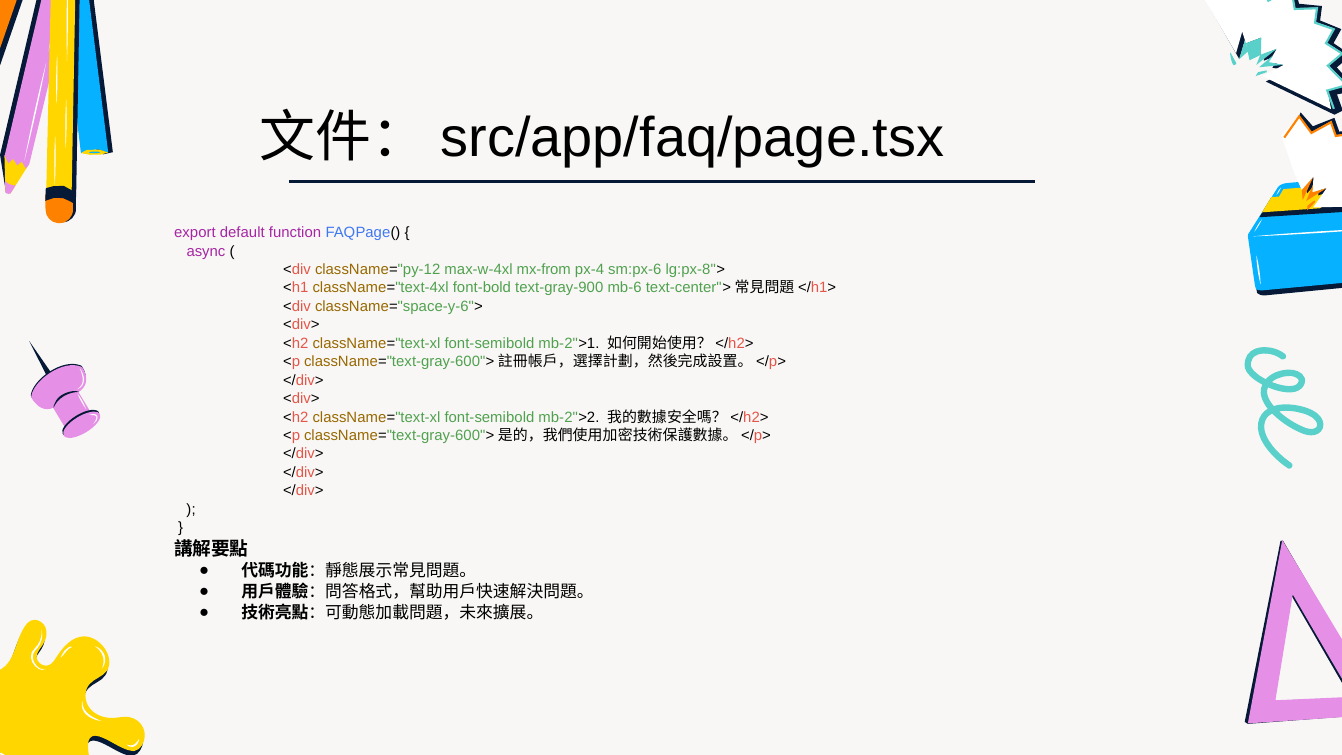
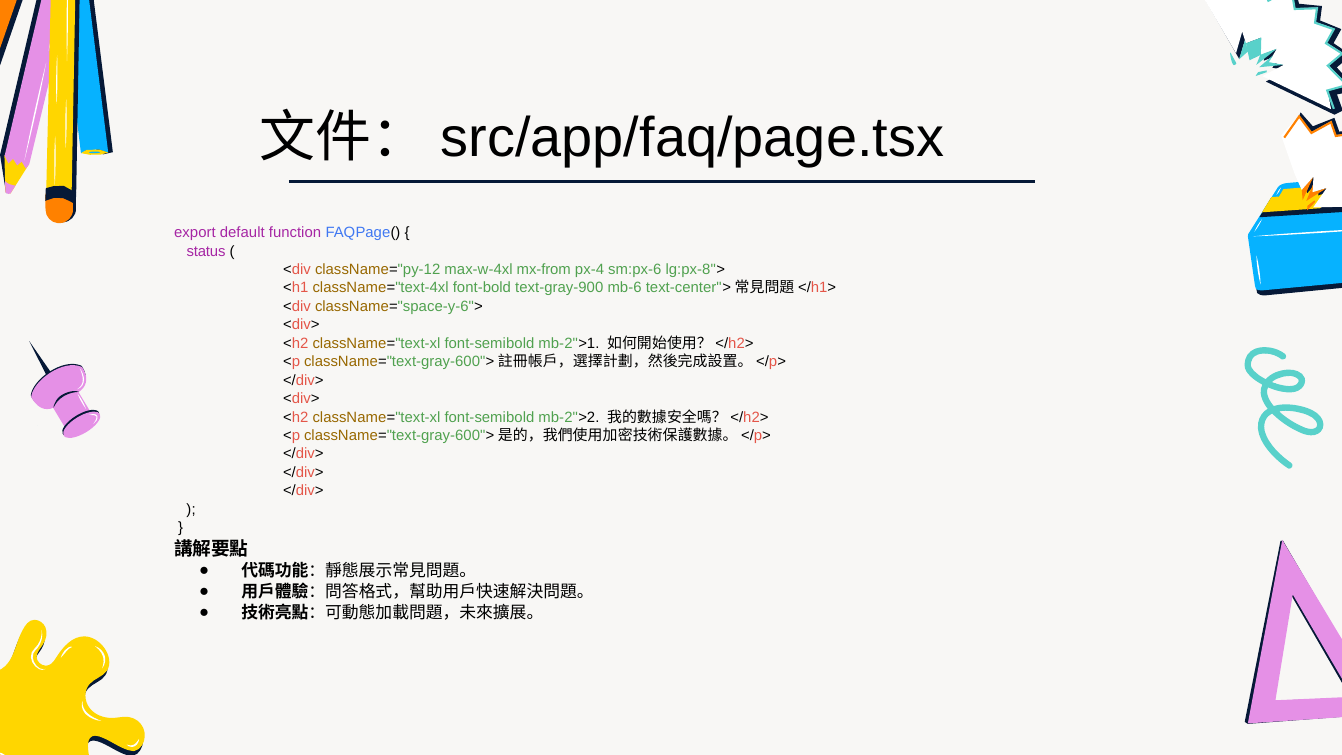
async: async -> status (206, 251)
